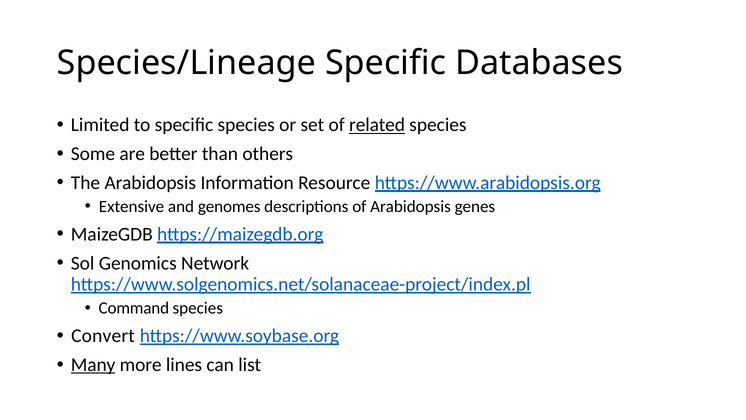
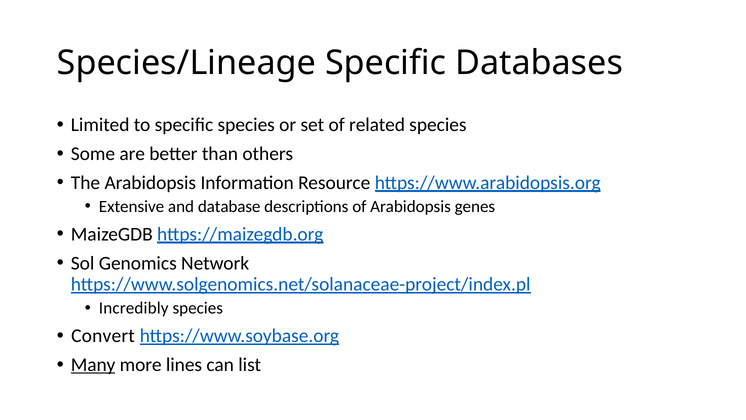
related underline: present -> none (377, 125)
genomes: genomes -> database (229, 206)
Command: Command -> Incredibly (134, 308)
